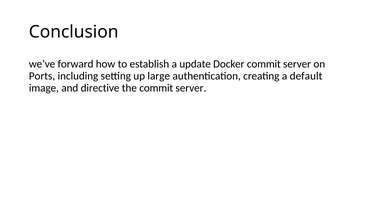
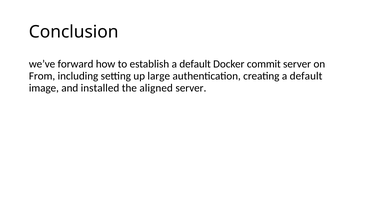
establish a update: update -> default (195, 64)
Ports: Ports -> From (42, 76)
directive: directive -> installed (100, 88)
the commit: commit -> aligned (156, 88)
